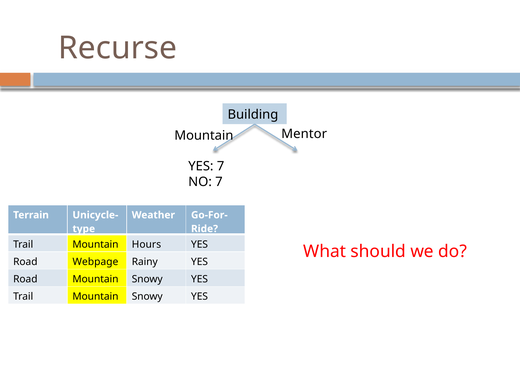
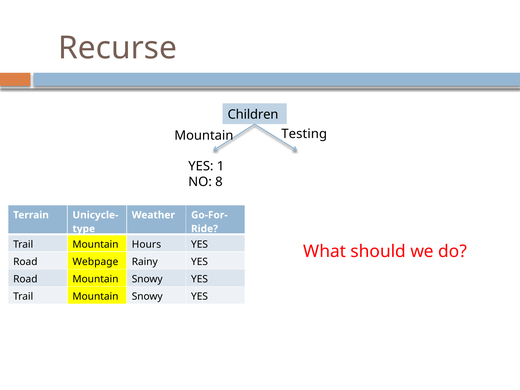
Building: Building -> Children (253, 115)
Mentor: Mentor -> Testing (304, 134)
YES 7: 7 -> 1 (221, 166)
NO 7: 7 -> 8 (219, 182)
